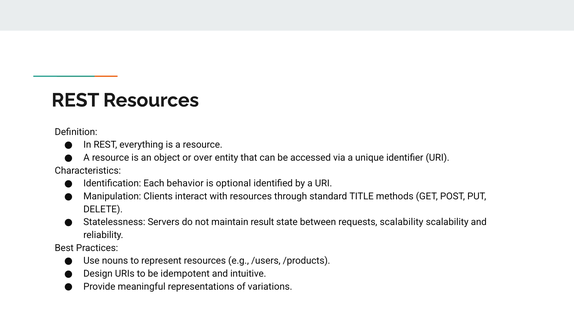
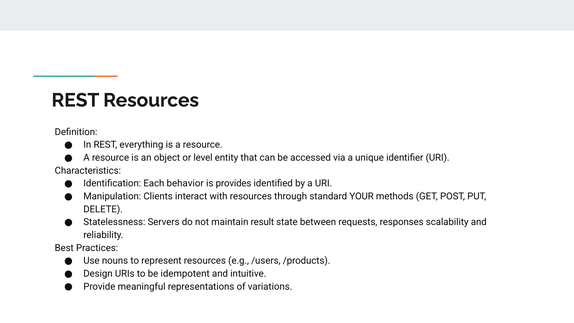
over: over -> level (203, 158)
optional: optional -> provides (234, 183)
TITLE: TITLE -> YOUR (362, 196)
requests scalability: scalability -> responses (402, 222)
